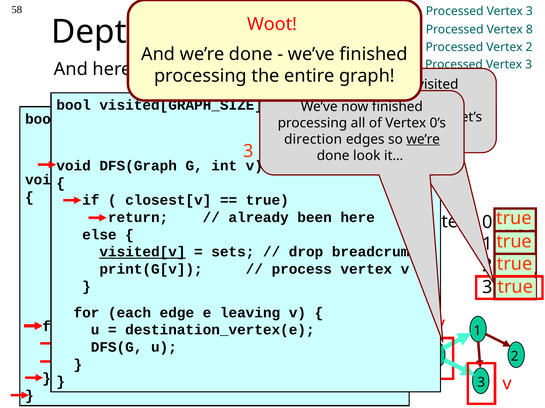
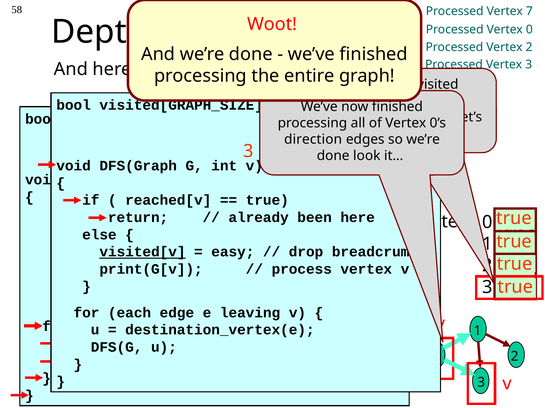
3: 3 -> 7 (529, 11)
Vertex 8: 8 -> 0 (529, 30)
we’re underline: present -> none (423, 139)
closest[v: closest[v -> reached[v (168, 201)
sets: sets -> easy (233, 252)
